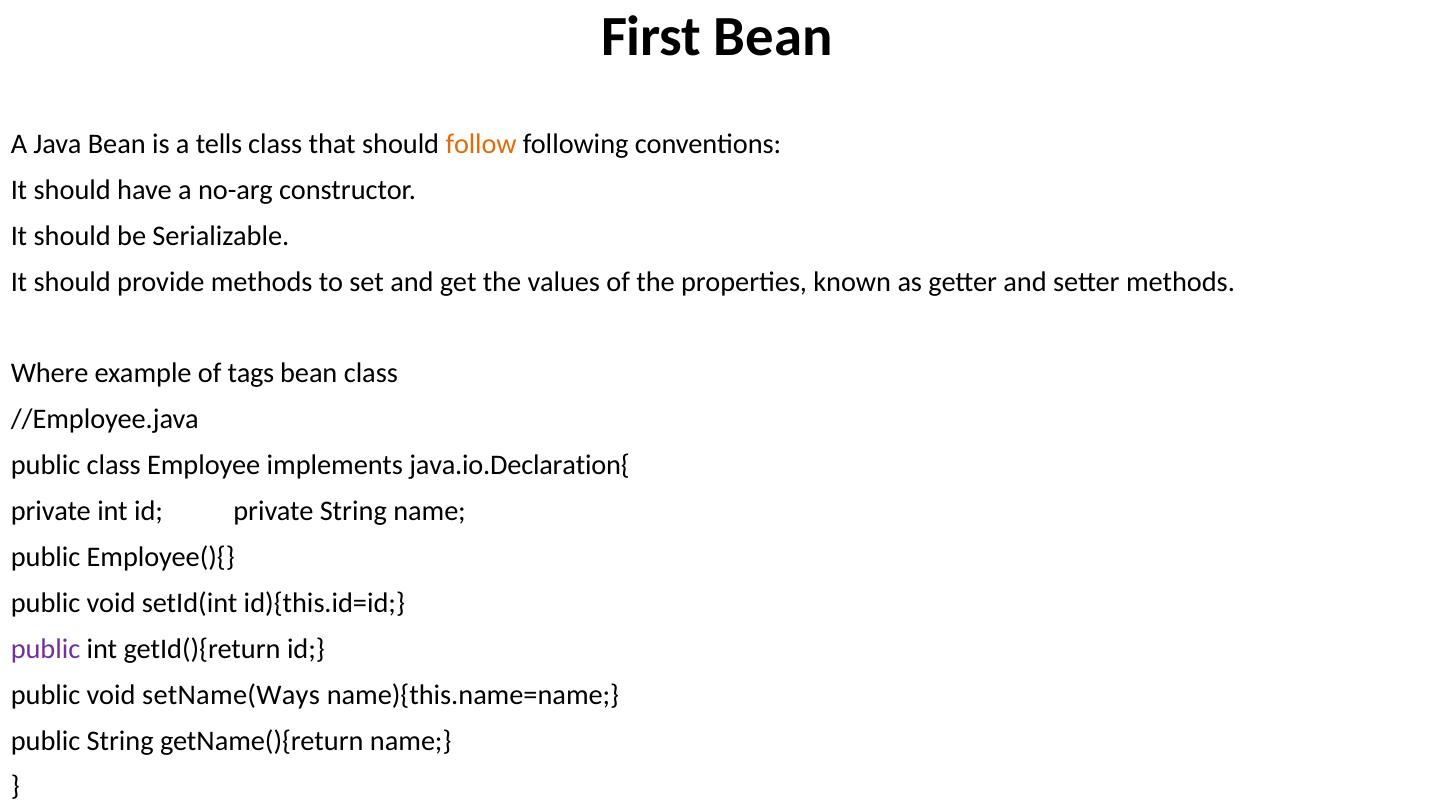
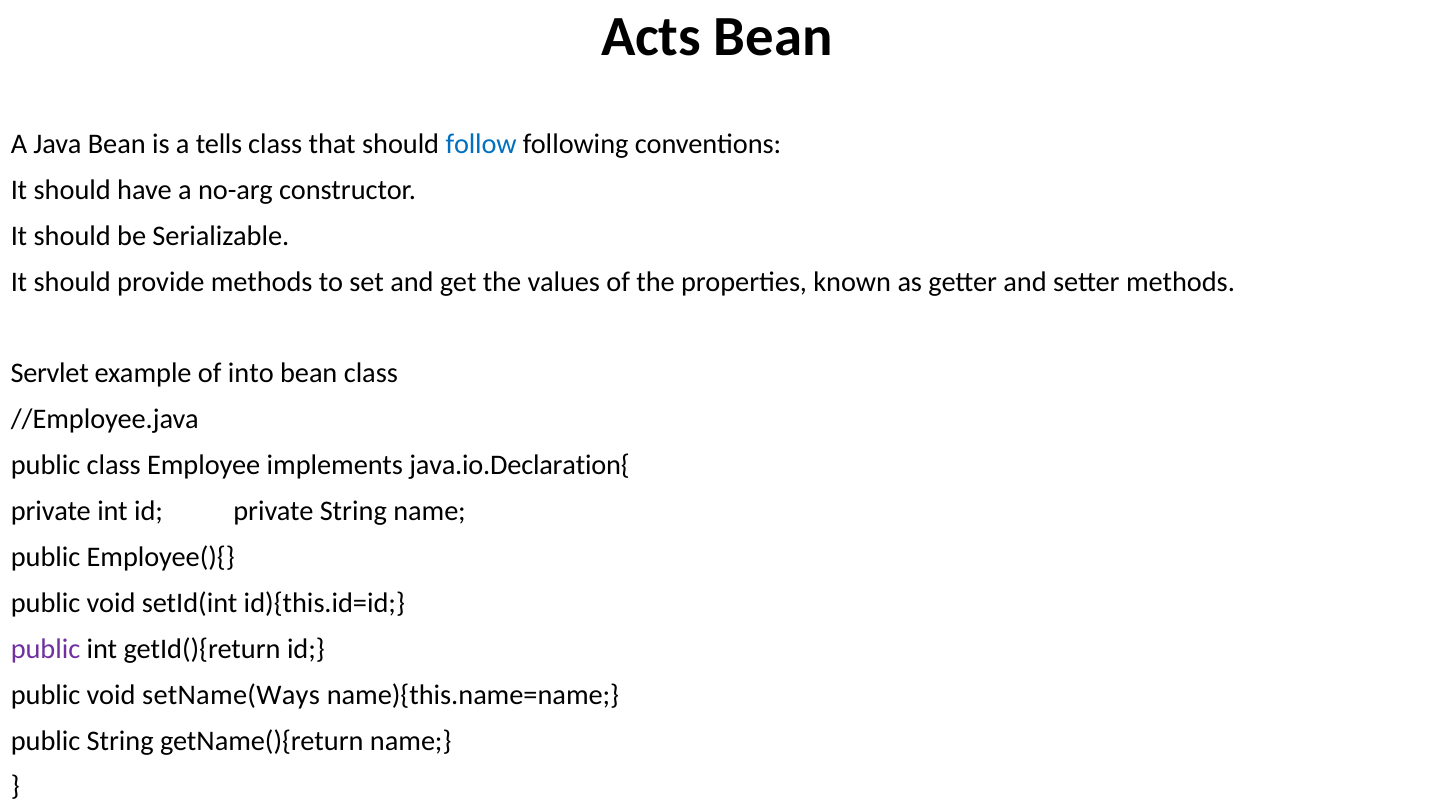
First: First -> Acts (651, 37)
follow colour: orange -> blue (481, 144)
Where: Where -> Servlet (50, 374)
tags: tags -> into (251, 374)
